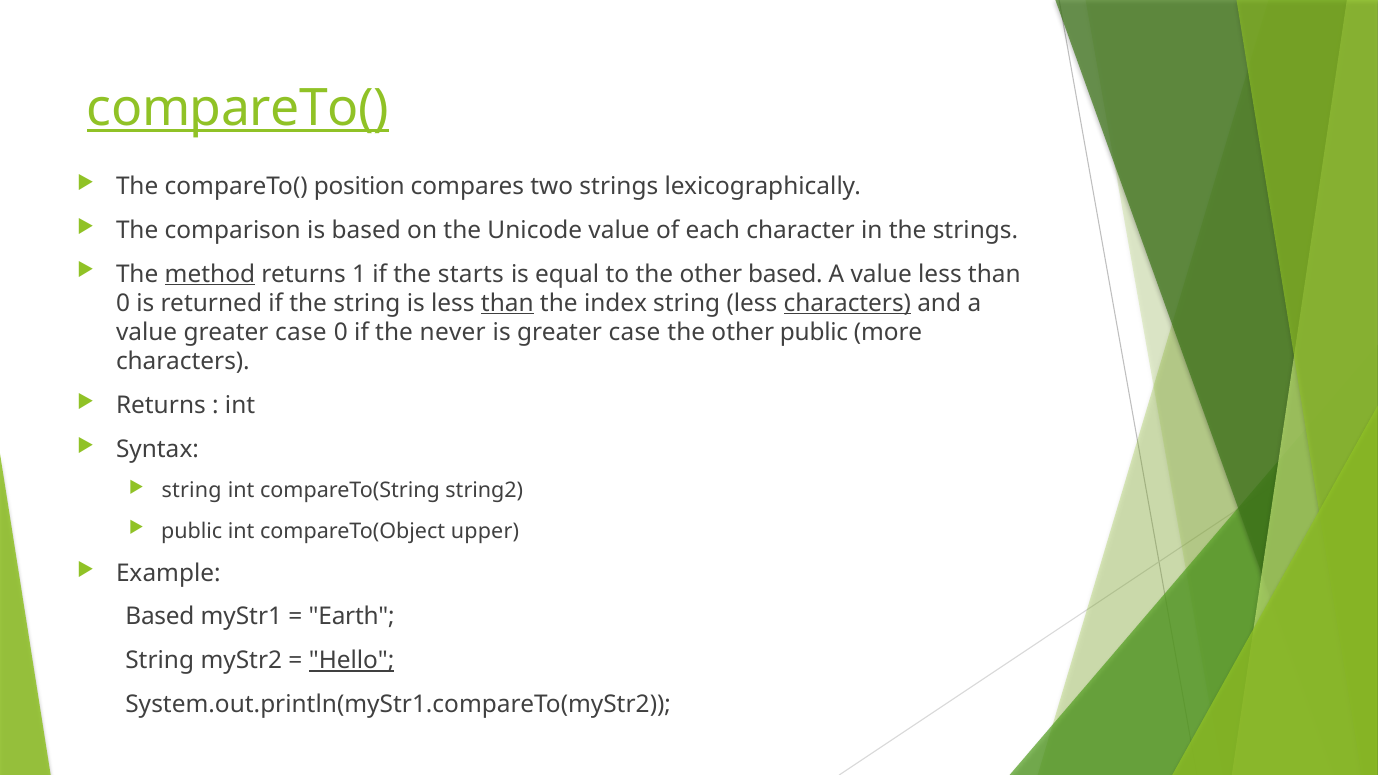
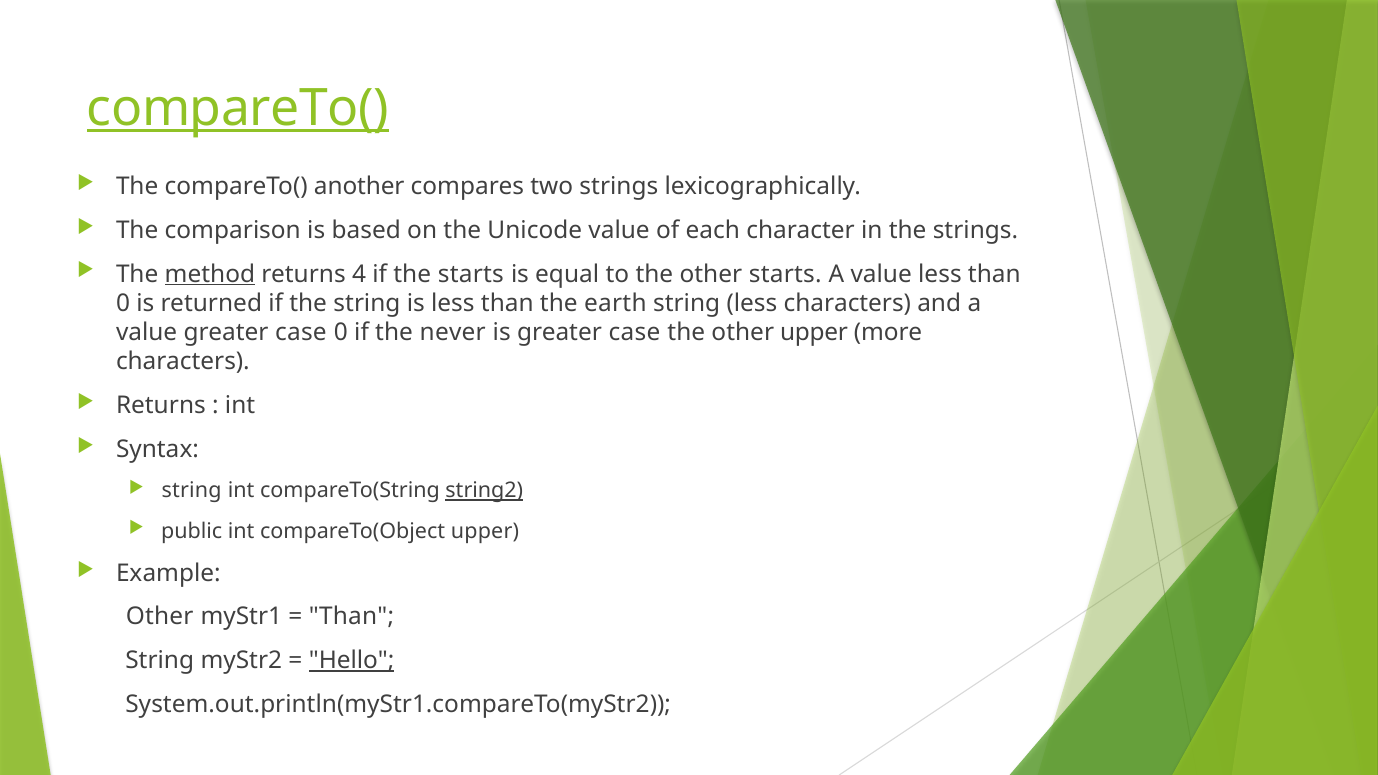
position: position -> another (359, 187)
1: 1 -> 4 (359, 274)
other based: based -> starts (785, 274)
than underline: present -> none (507, 303)
index: index -> earth (615, 303)
characters underline: present -> none (847, 303)
other public: public -> upper (814, 333)
string2 underline: none -> present (484, 491)
Based: Based -> Other (160, 617)
Earth: Earth -> Than (351, 617)
